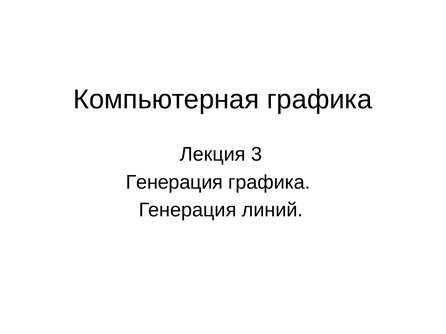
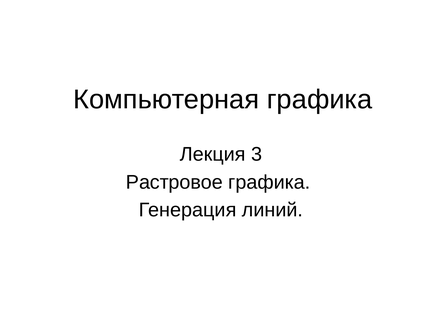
Генерация: Генерация -> Растровое (174, 182)
